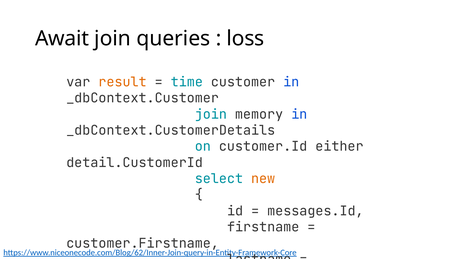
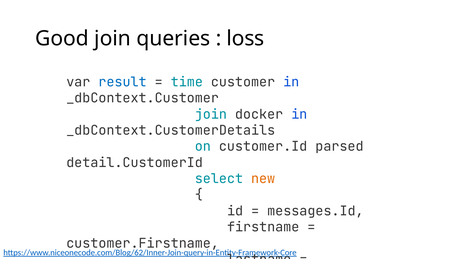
Await: Await -> Good (62, 39)
result colour: orange -> blue (123, 82)
memory: memory -> docker (259, 114)
either: either -> parsed (339, 146)
